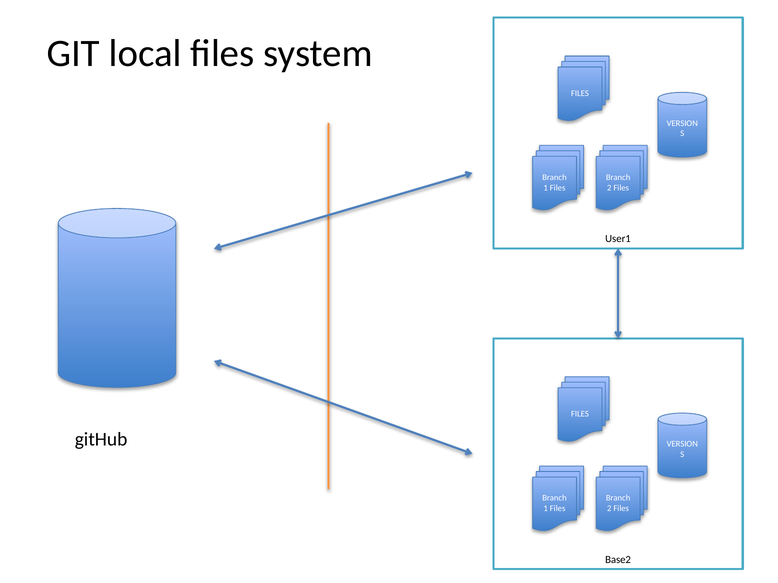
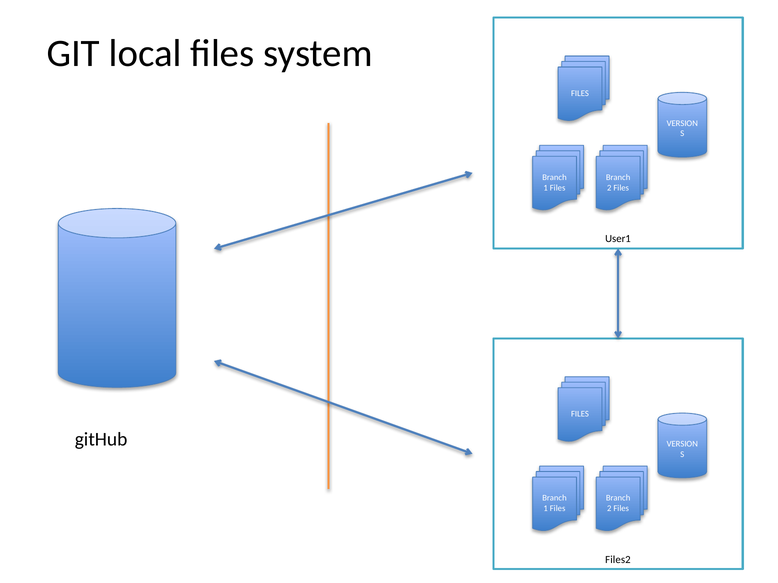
Base2: Base2 -> Files2 (618, 560)
